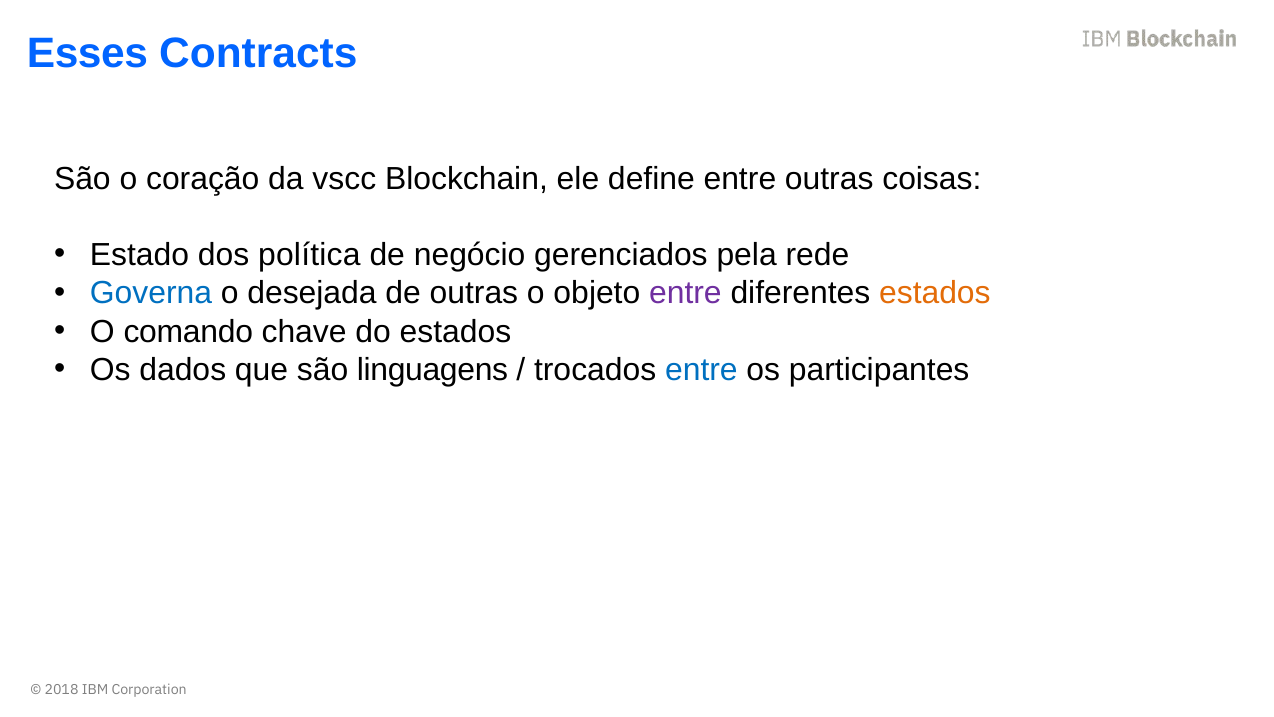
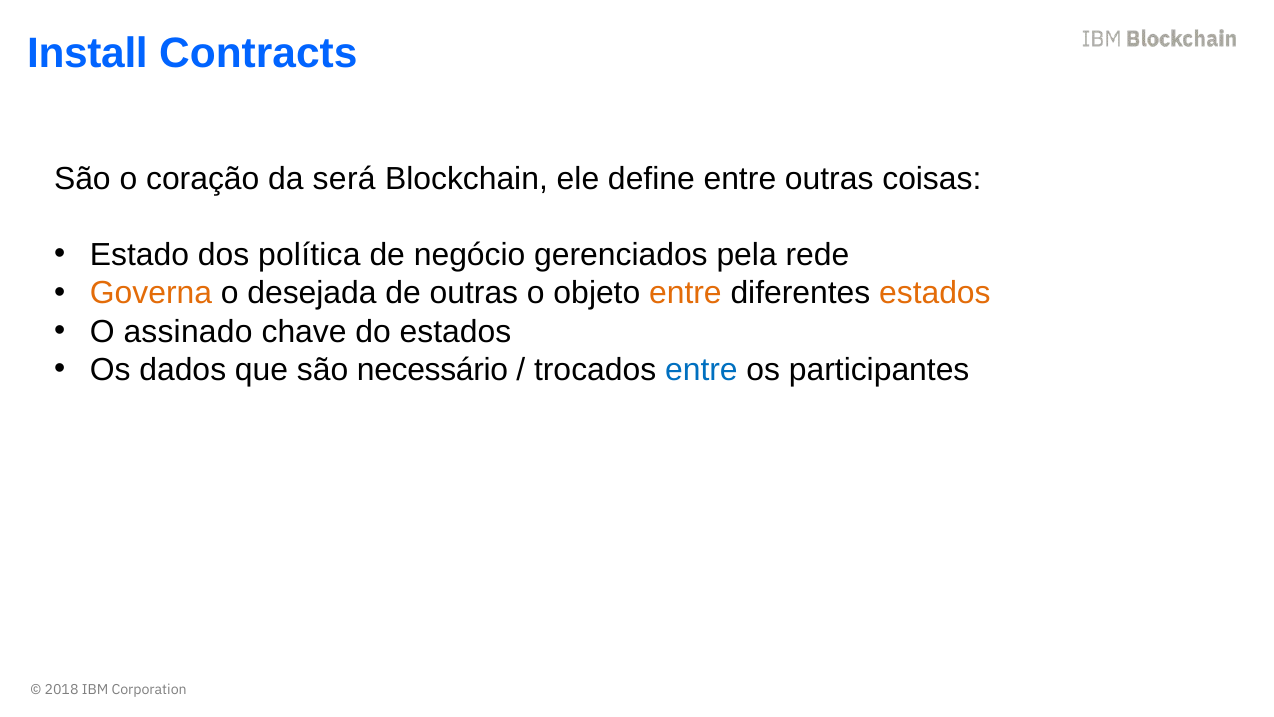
Esses: Esses -> Install (87, 53)
vscc: vscc -> será (344, 179)
Governa colour: blue -> orange (151, 293)
entre colour: purple -> orange (685, 293)
comando: comando -> assinado (188, 331)
linguagens: linguagens -> necessário (433, 370)
